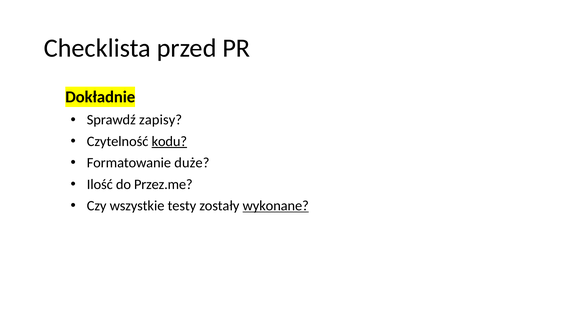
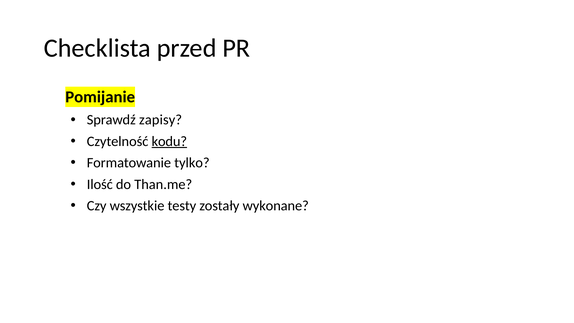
Dokładnie: Dokładnie -> Pomijanie (100, 97)
duże: duże -> tylko (192, 163)
Przez.me: Przez.me -> Than.me (163, 184)
wykonane underline: present -> none (276, 206)
